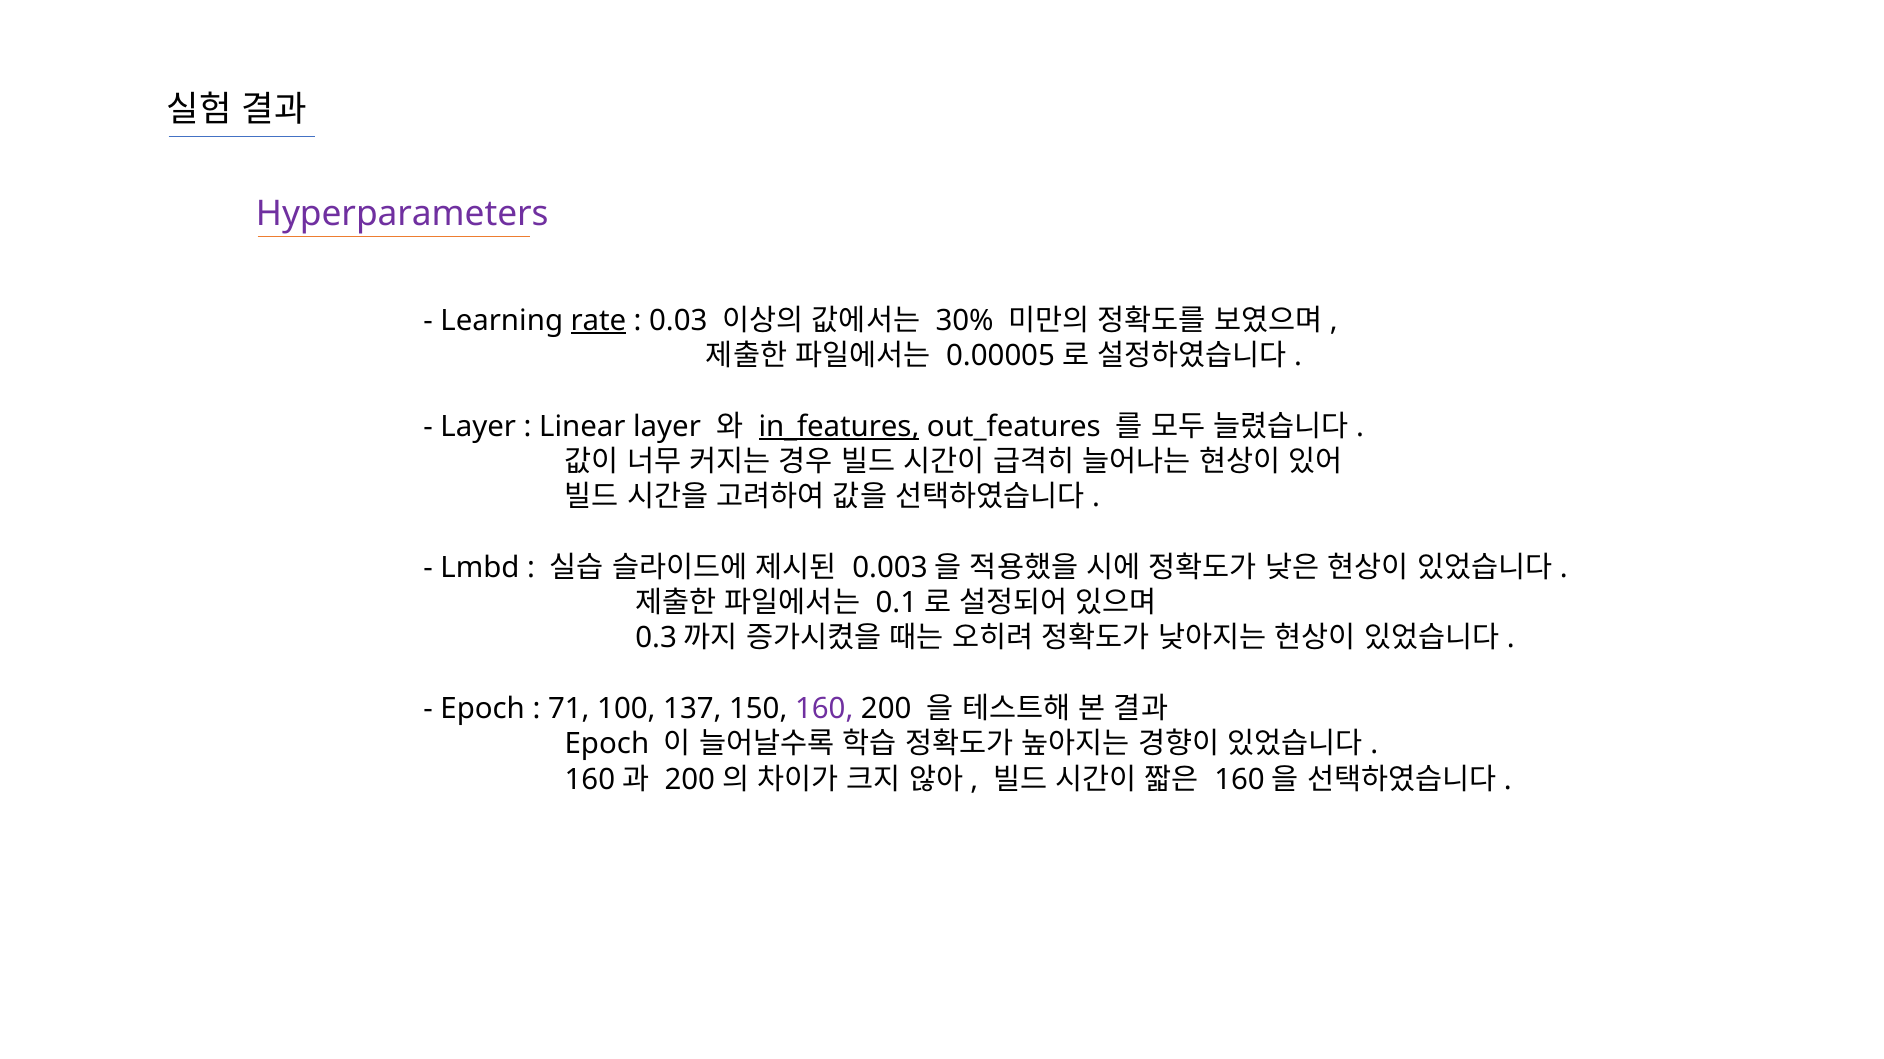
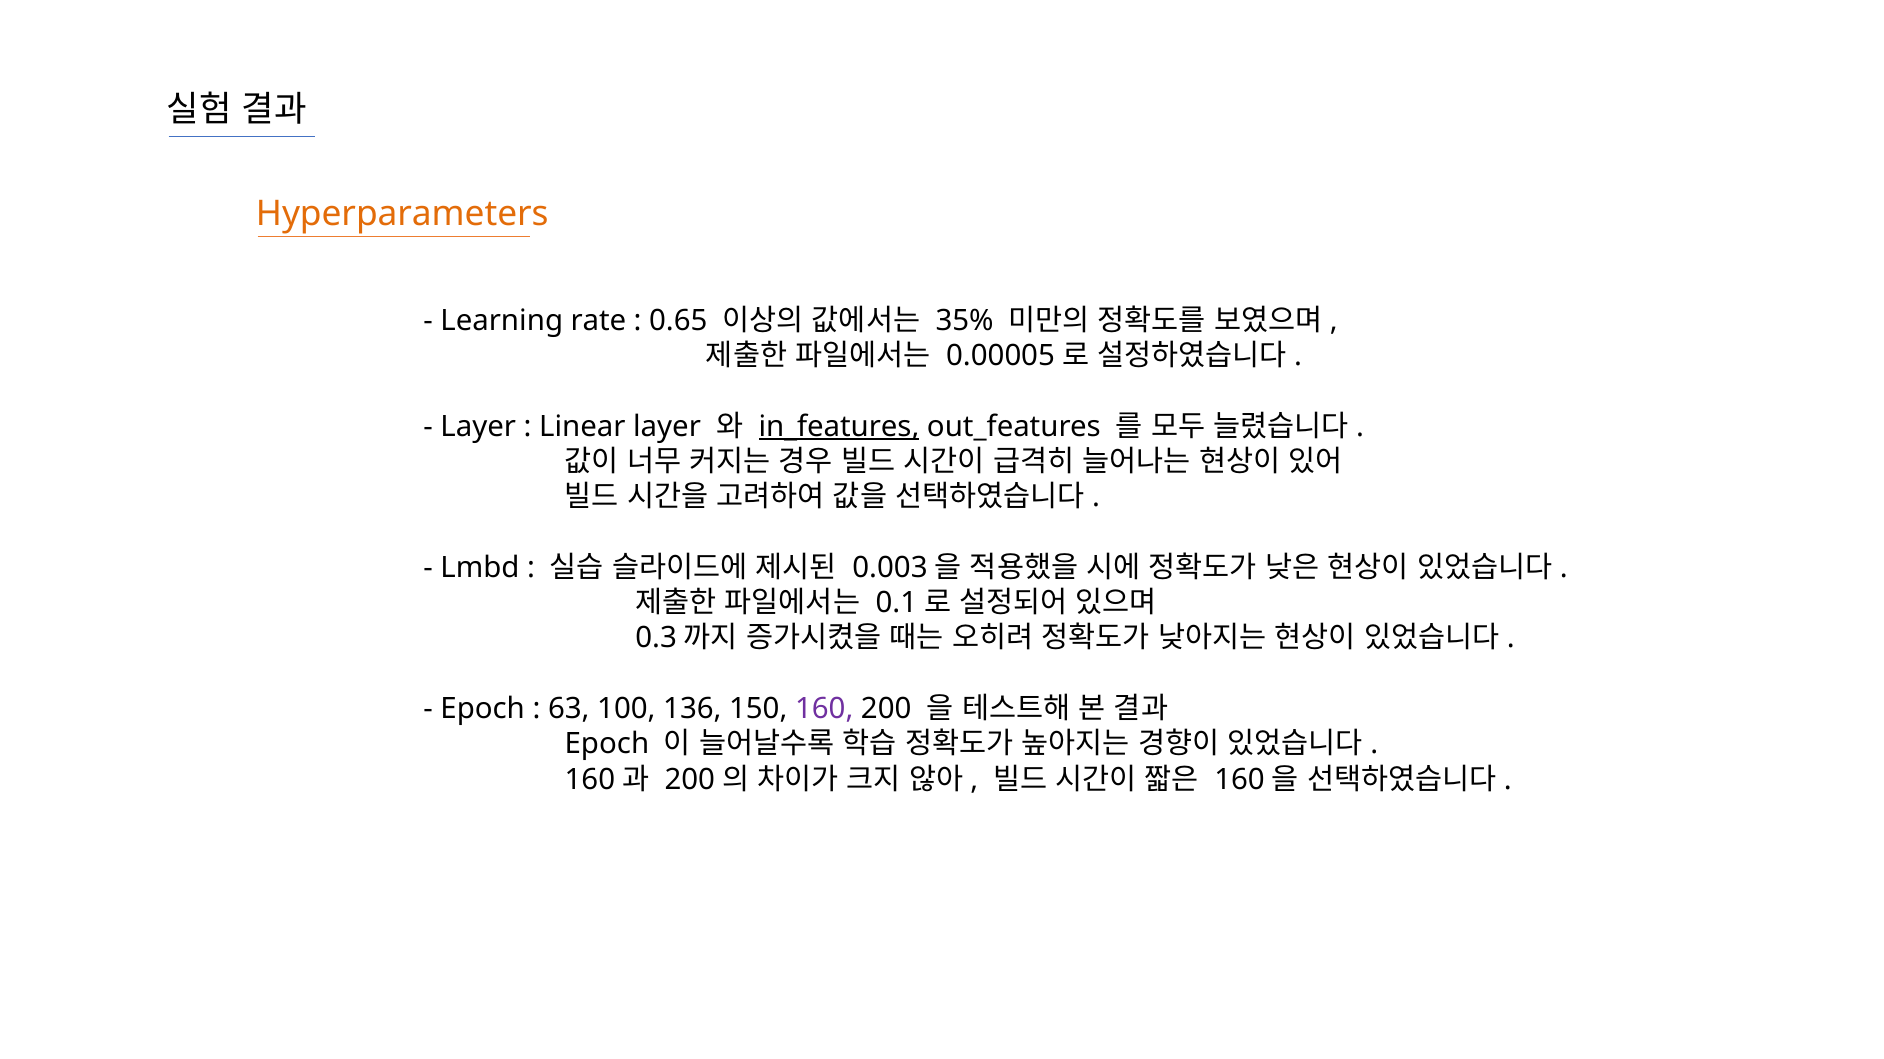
Hyperparameters colour: purple -> orange (402, 214)
rate underline: present -> none (598, 321)
0.03: 0.03 -> 0.65 (678, 321)
30%: 30% -> 35% (965, 321)
71: 71 -> 63 (569, 709)
137: 137 -> 136 (692, 709)
